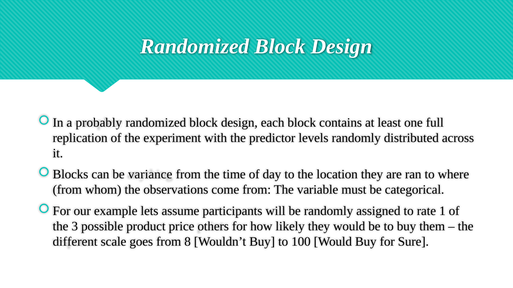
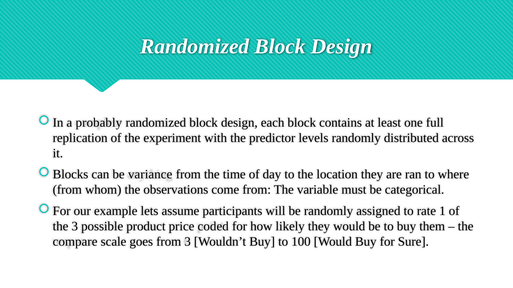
others: others -> coded (213, 227)
different: different -> compare (75, 242)
from 8: 8 -> 3 (188, 242)
